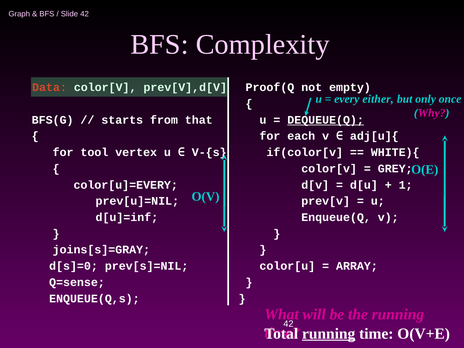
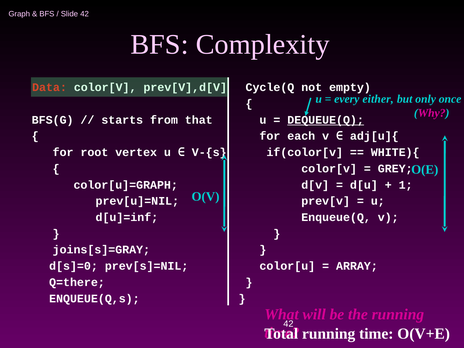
Proof(Q: Proof(Q -> Cycle(Q (270, 87)
tool: tool -> root (94, 152)
color[u]=EVERY: color[u]=EVERY -> color[u]=GRAPH (126, 185)
Q=sense: Q=sense -> Q=there (77, 282)
running underline: present -> none (329, 334)
